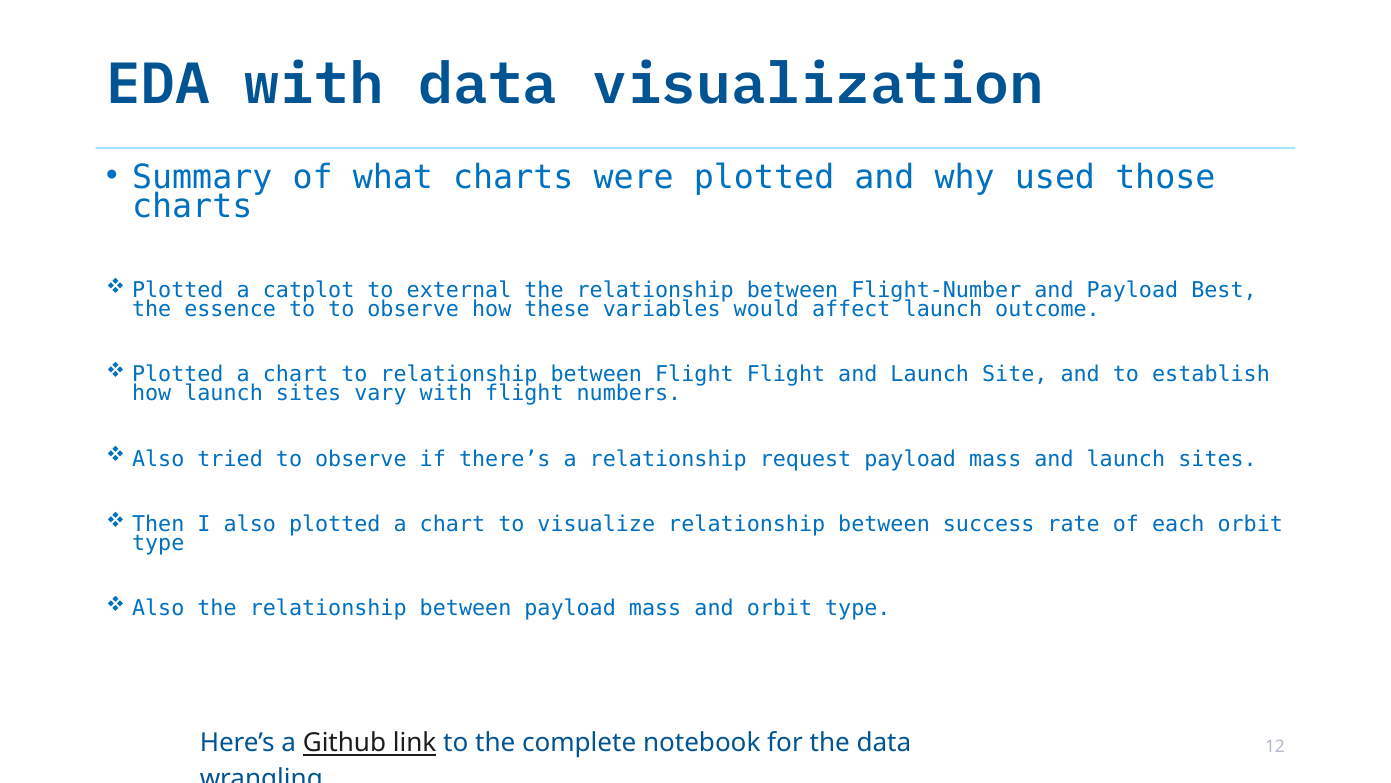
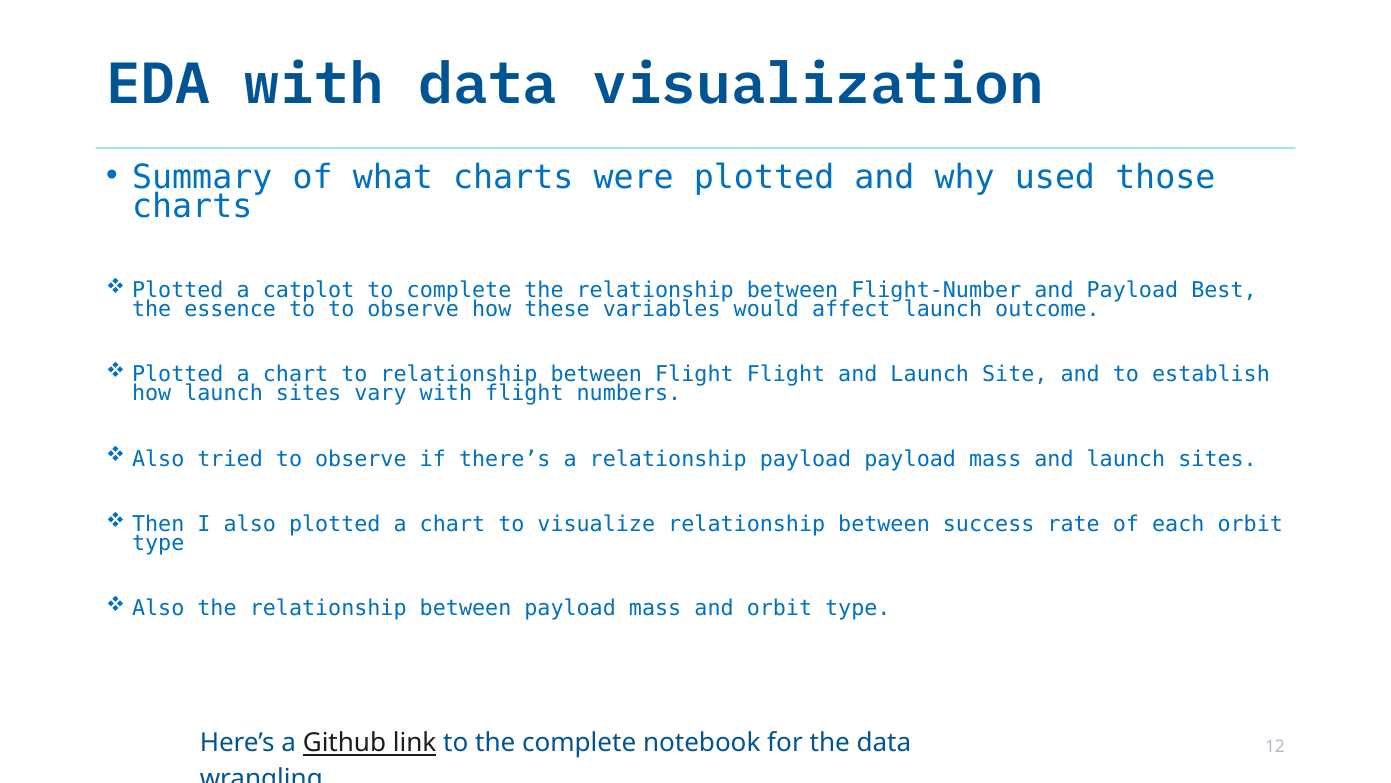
to external: external -> complete (459, 290)
relationship request: request -> payload (806, 459)
